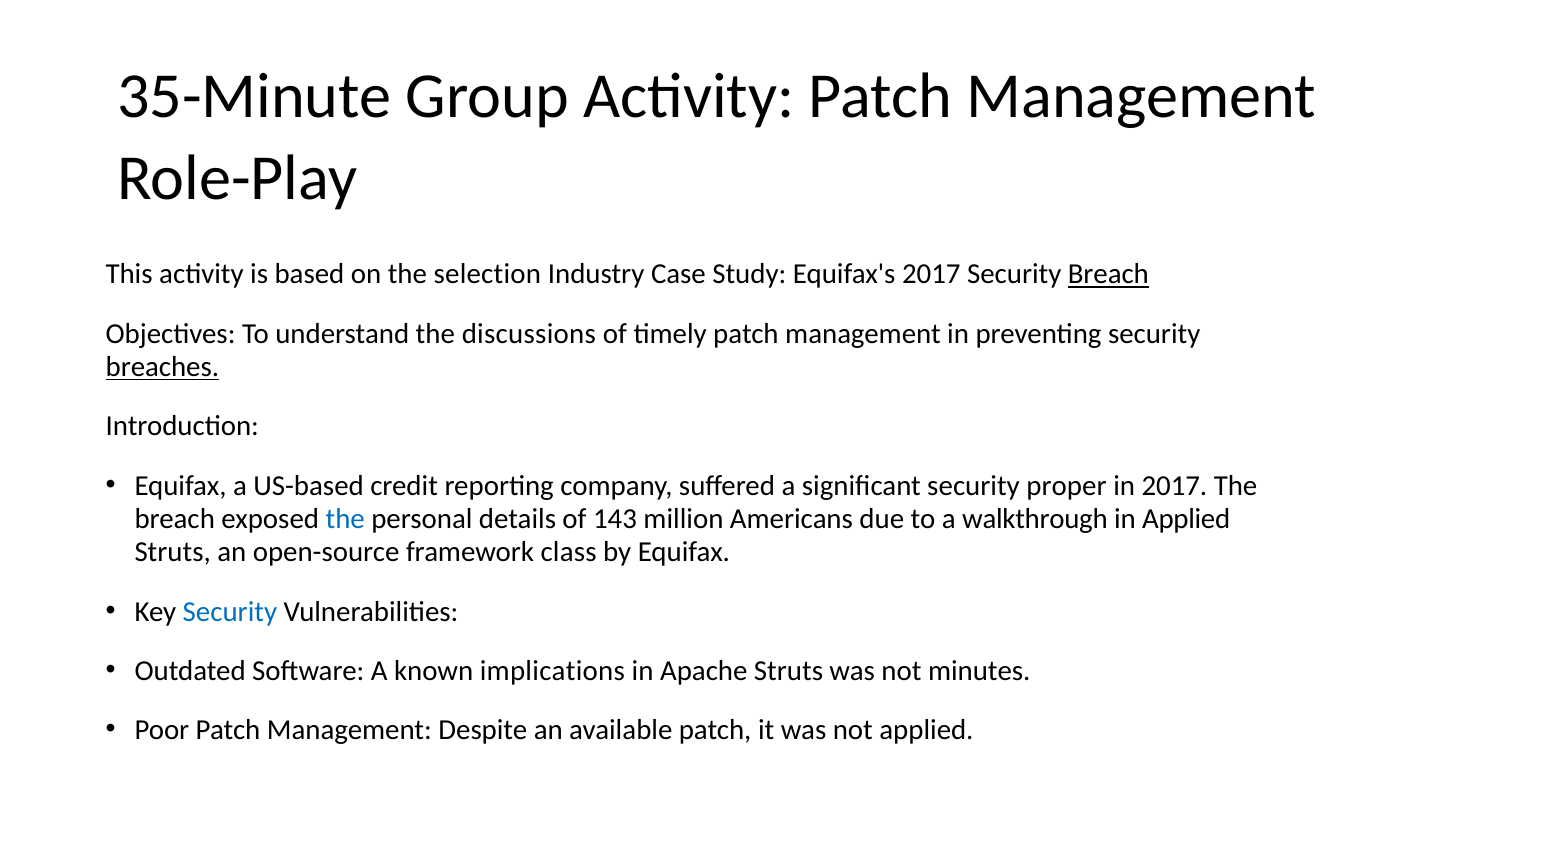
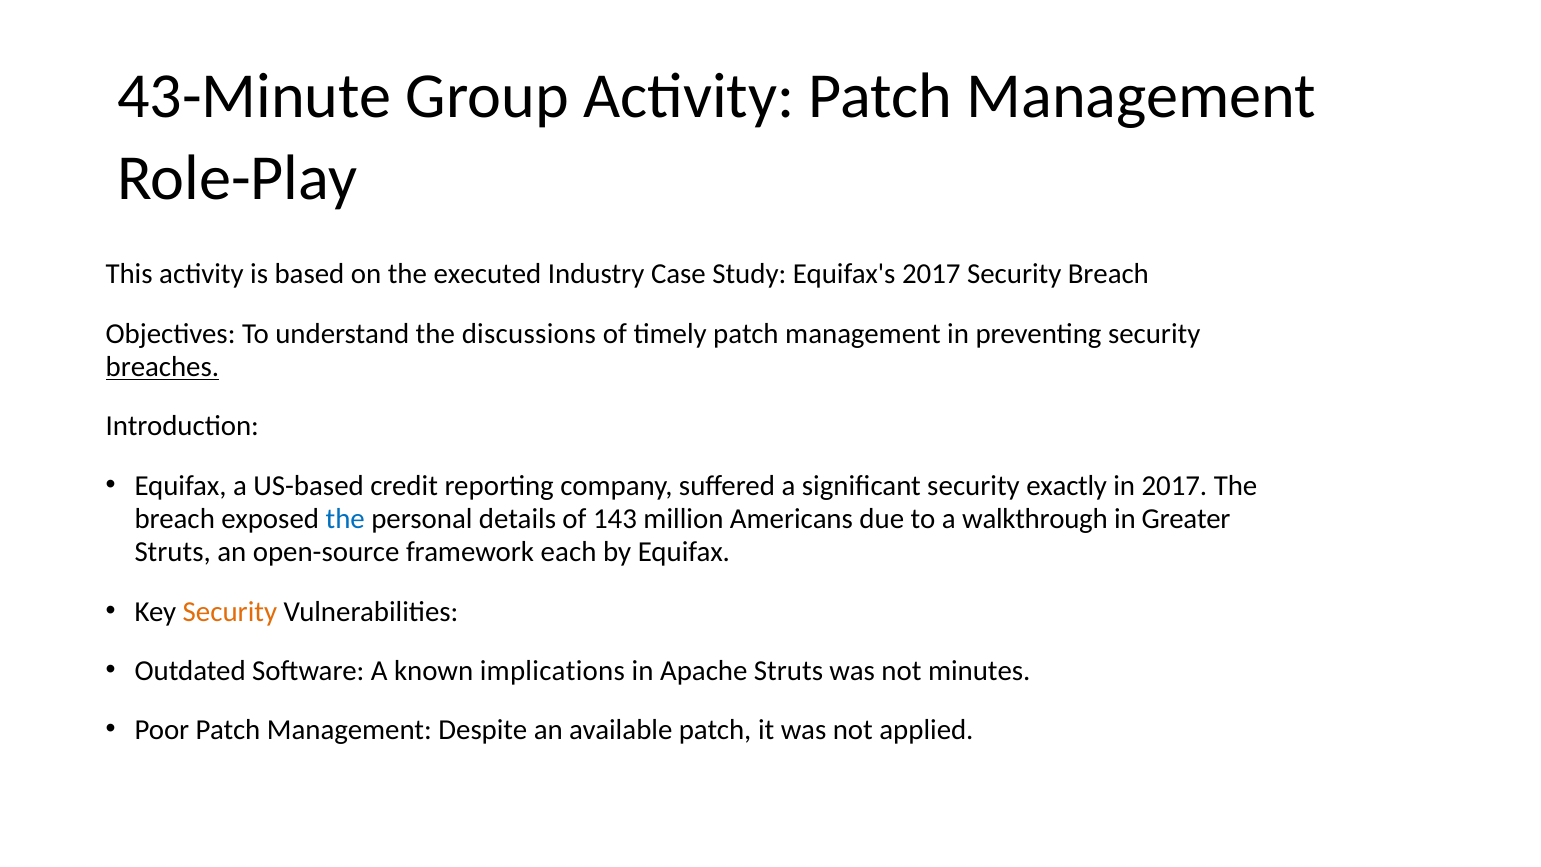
35-Minute: 35-Minute -> 43-Minute (255, 96)
selection: selection -> executed (487, 274)
Breach underline: present -> none (1108, 274)
proper: proper -> exactly (1067, 486)
in Applied: Applied -> Greater (1186, 519)
class: class -> each (569, 552)
Security colour: blue -> orange (230, 612)
